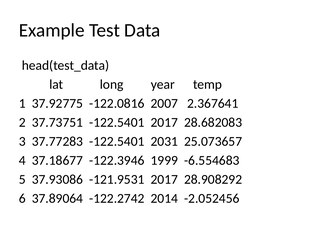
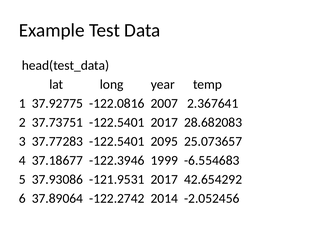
2031: 2031 -> 2095 (164, 142)
28.908292: 28.908292 -> 42.654292 (213, 180)
